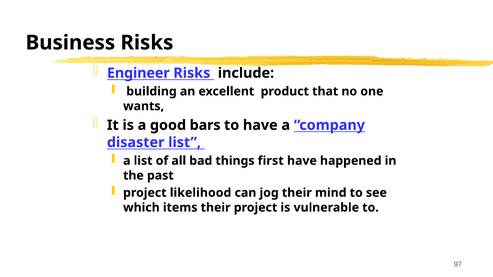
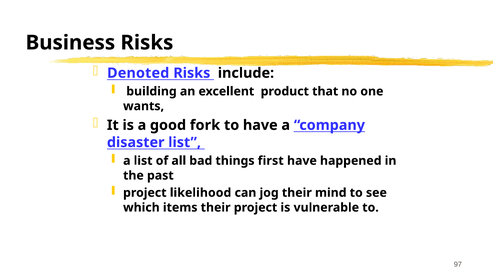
Engineer: Engineer -> Denoted (138, 73)
bars: bars -> fork (205, 125)
